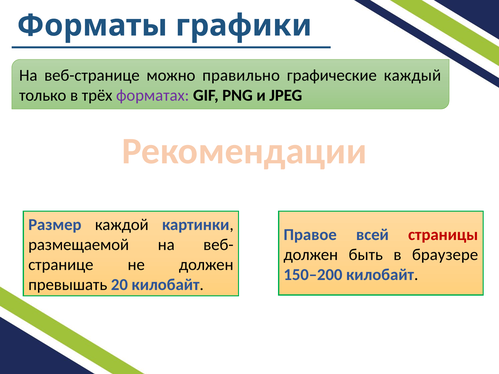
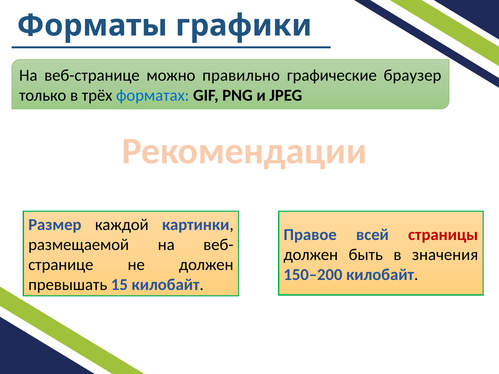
каждый: каждый -> браузер (413, 75)
форматах colour: purple -> blue (153, 95)
браузере: браузере -> значения (445, 255)
20: 20 -> 15 (119, 285)
